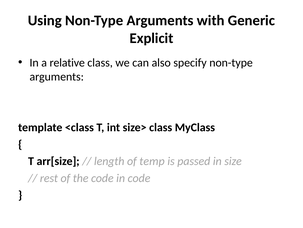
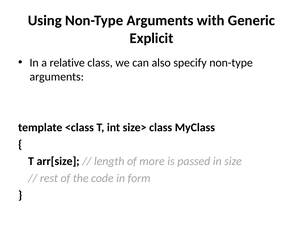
temp: temp -> more (152, 161)
in code: code -> form (139, 178)
